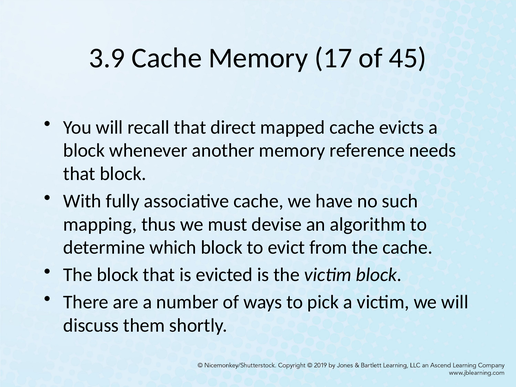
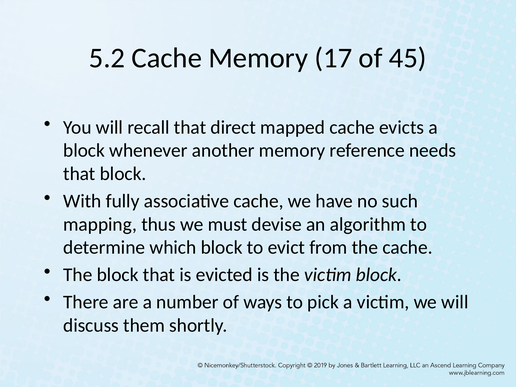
3.9: 3.9 -> 5.2 (107, 58)
